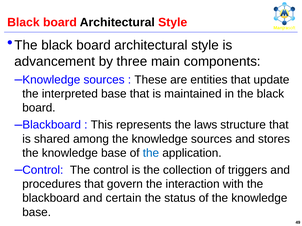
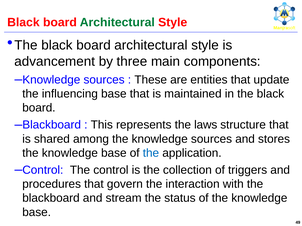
Architectural colour: black -> green (117, 23)
interpreted: interpreted -> influencing (70, 94)
certain: certain -> stream (124, 199)
